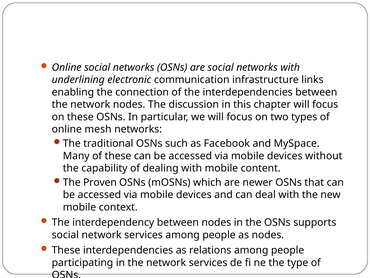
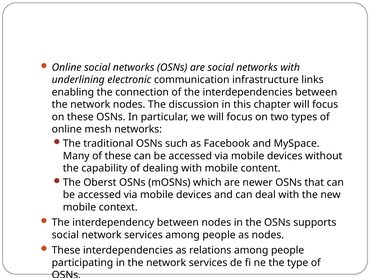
Proven: Proven -> Oberst (100, 182)
